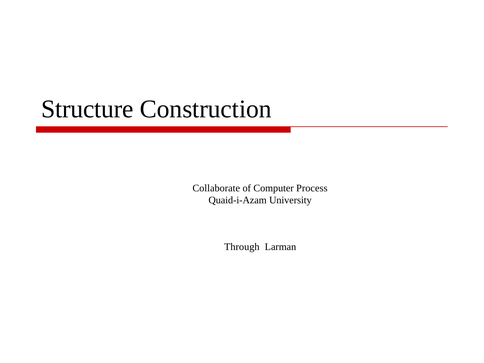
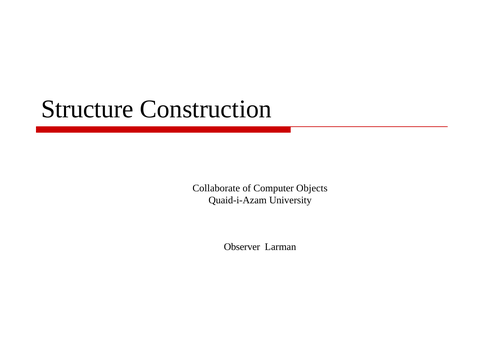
Process: Process -> Objects (312, 188)
Through: Through -> Observer (242, 247)
